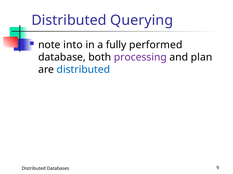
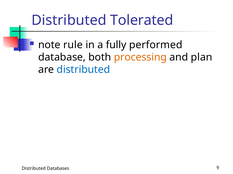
Querying: Querying -> Tolerated (142, 20)
into: into -> rule (73, 45)
processing colour: purple -> orange (140, 57)
